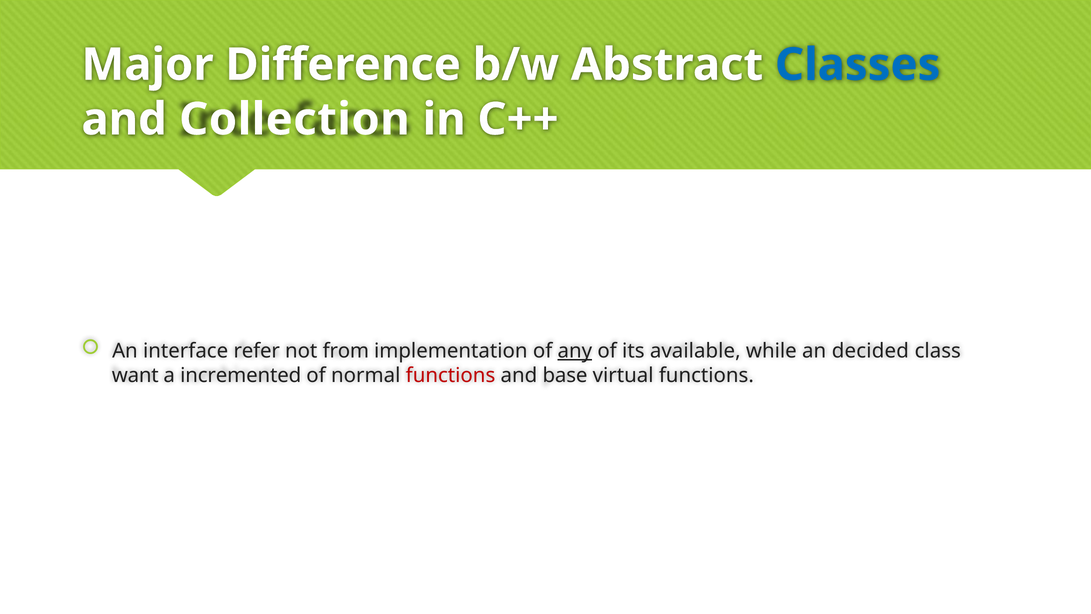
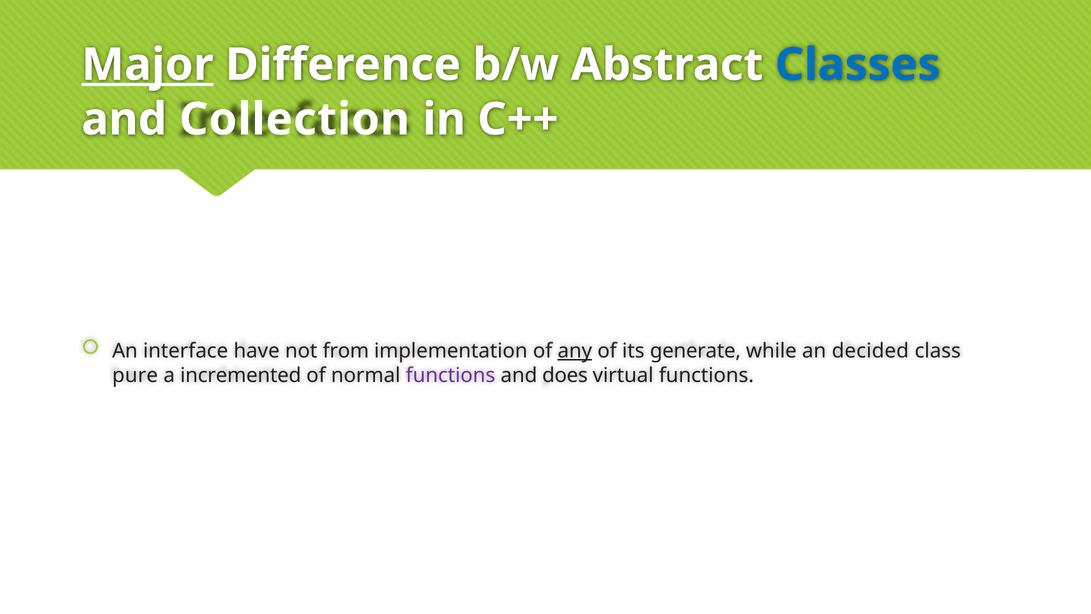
Major underline: none -> present (148, 65)
refer: refer -> have (257, 351)
available: available -> generate (695, 351)
want: want -> pure (135, 375)
functions colour: red -> purple (451, 375)
base: base -> does (565, 375)
